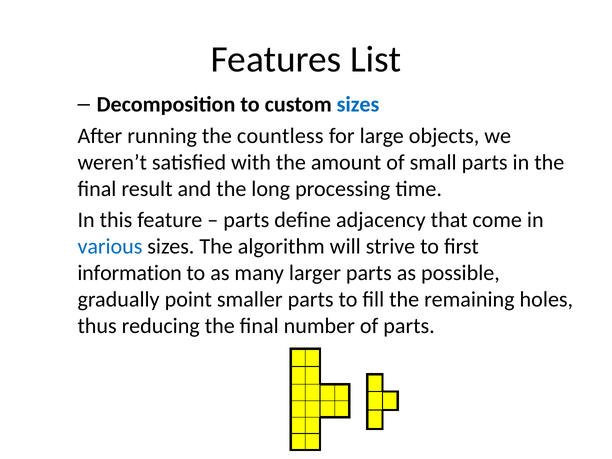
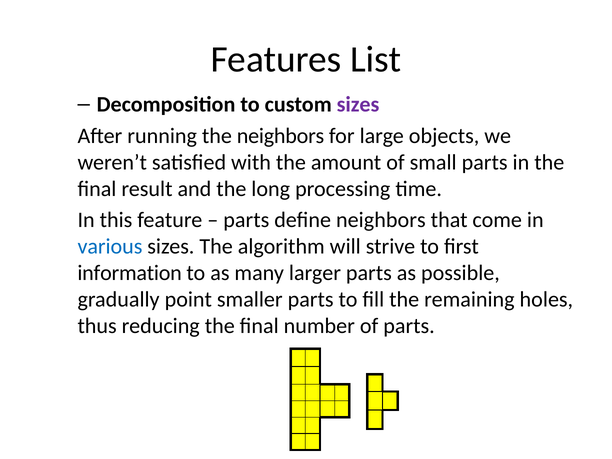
sizes colour: blue -> purple (358, 105)
the countless: countless -> neighbors (281, 136)
define adjacency: adjacency -> neighbors (381, 220)
